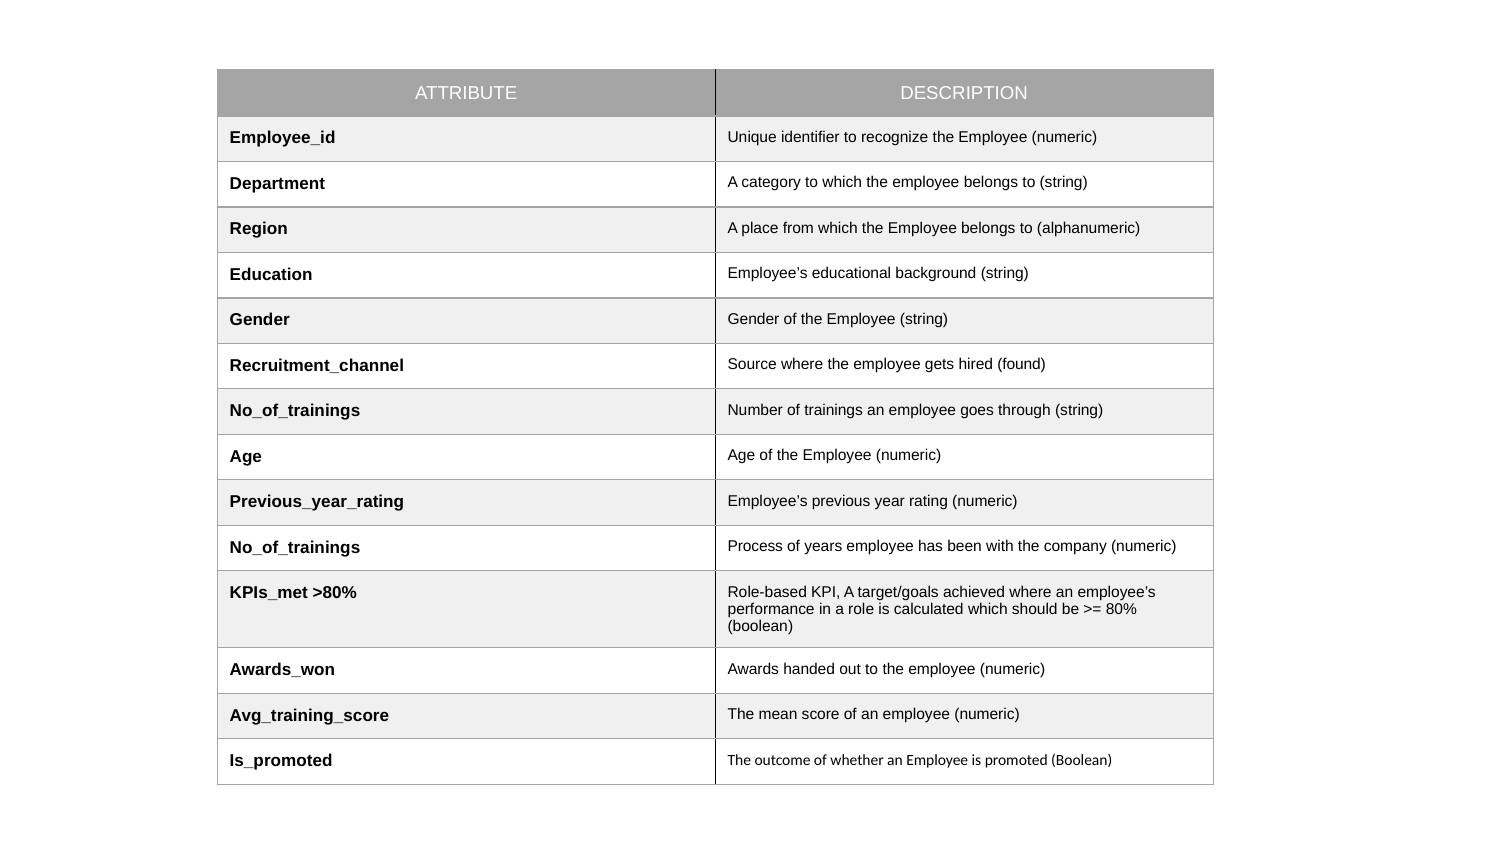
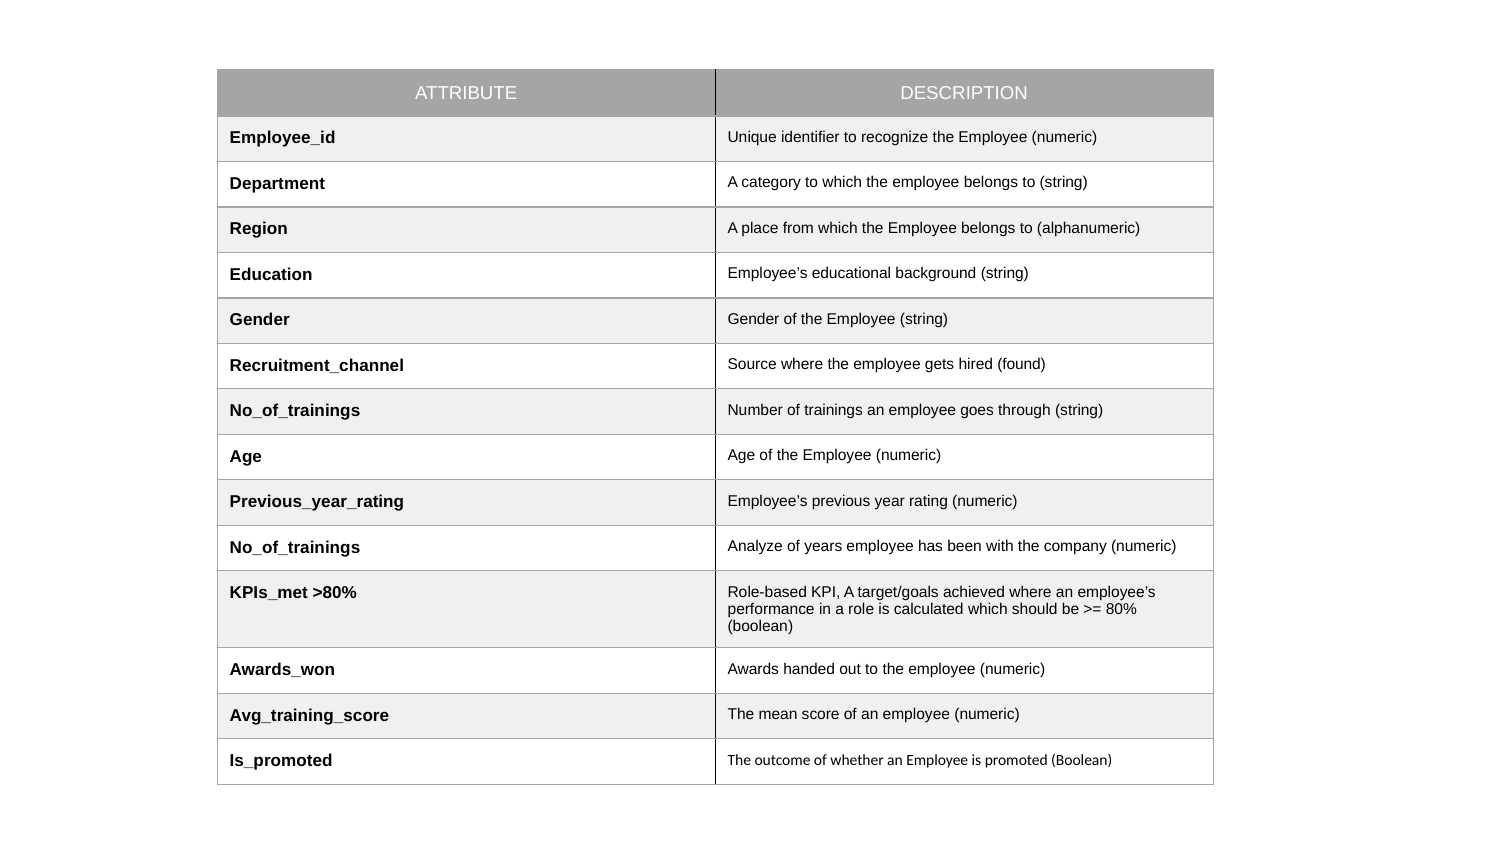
Process: Process -> Analyze (755, 546)
